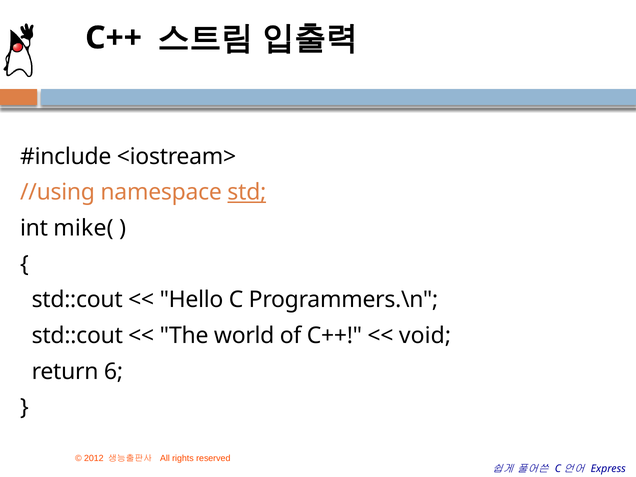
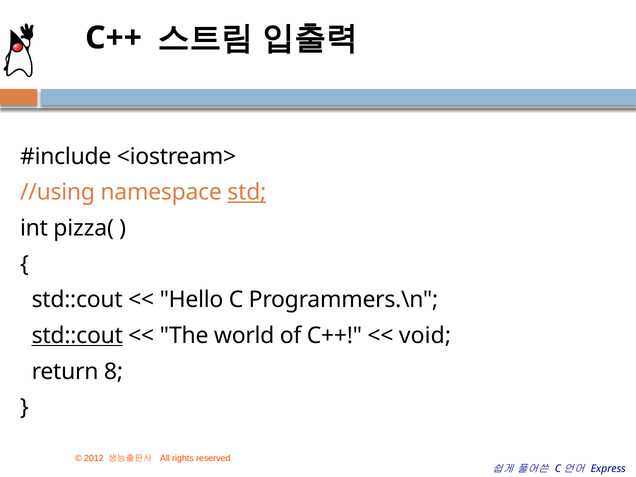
mike(: mike( -> pizza( (84, 228)
std::cout underline: none -> present (77, 336)
6: 6 -> 8 (114, 371)
